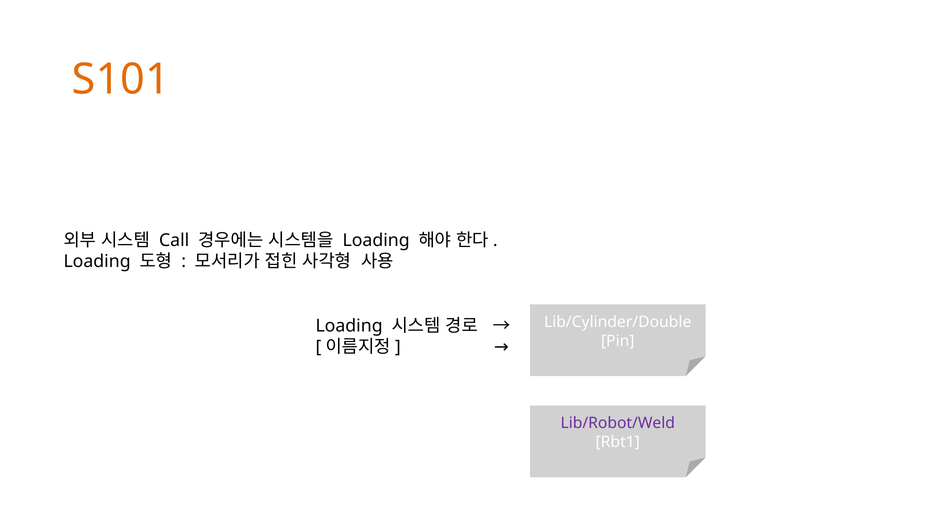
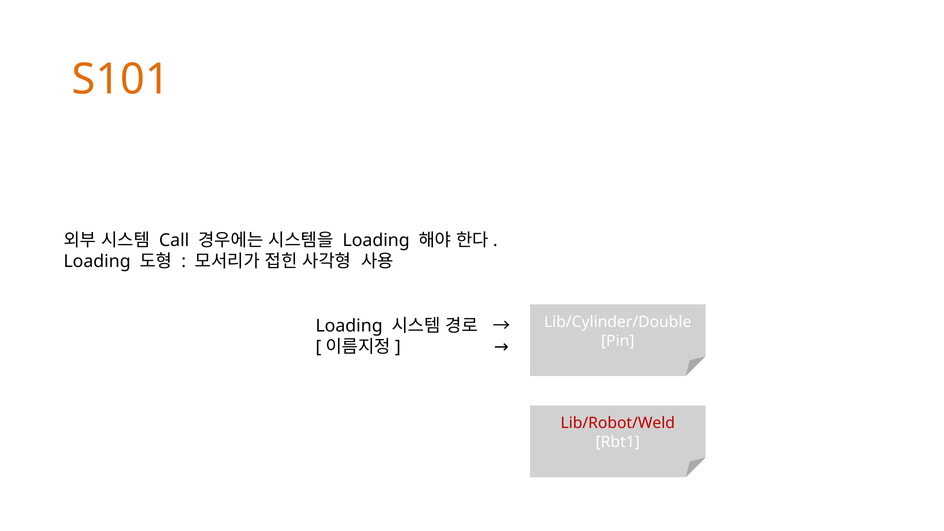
Lib/Robot/Weld colour: purple -> red (618, 423)
